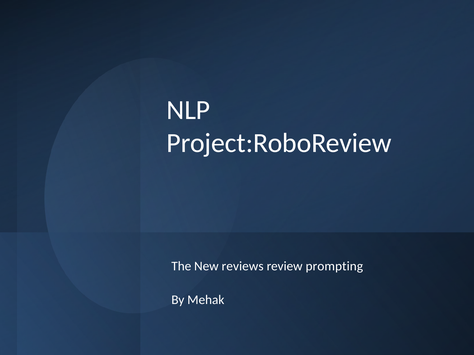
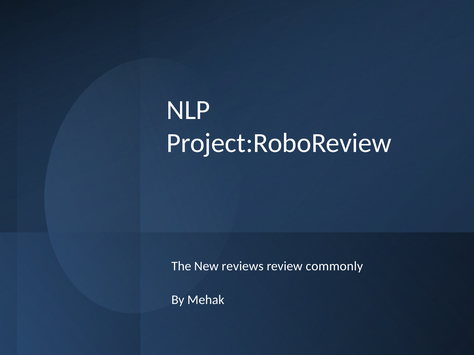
prompting: prompting -> commonly (334, 267)
